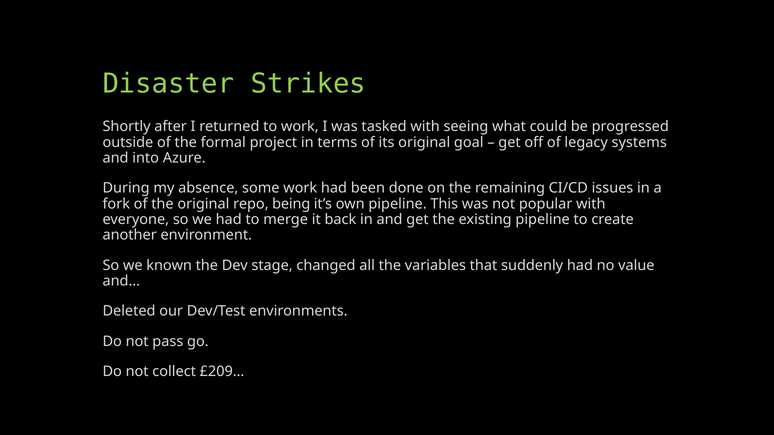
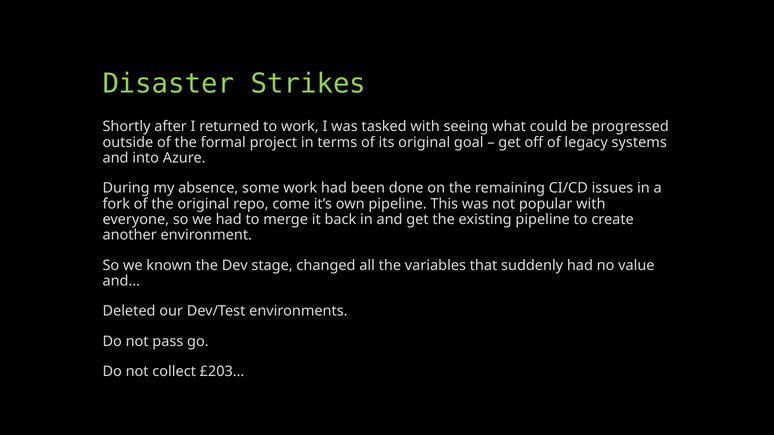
being: being -> come (291, 204)
£209…: £209… -> £203… (222, 372)
